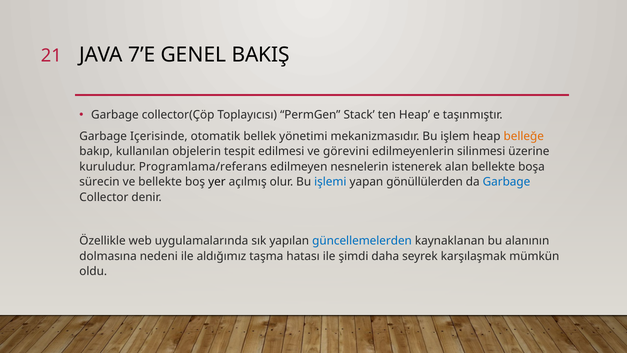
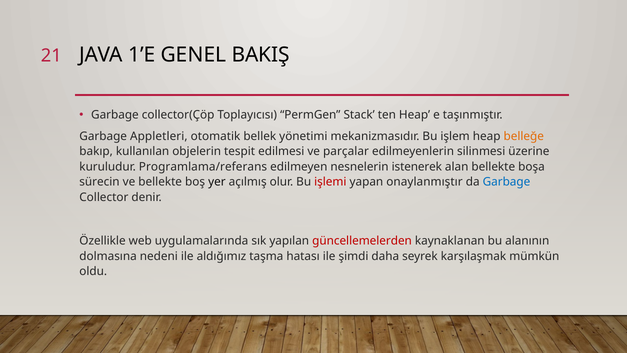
7’E: 7’E -> 1’E (142, 55)
Içerisinde: Içerisinde -> Appletleri (159, 136)
görevini: görevini -> parçalar (346, 151)
işlemi colour: blue -> red (330, 182)
gönüllülerden: gönüllülerden -> onaylanmıştır (424, 182)
güncellemelerden colour: blue -> red (362, 241)
